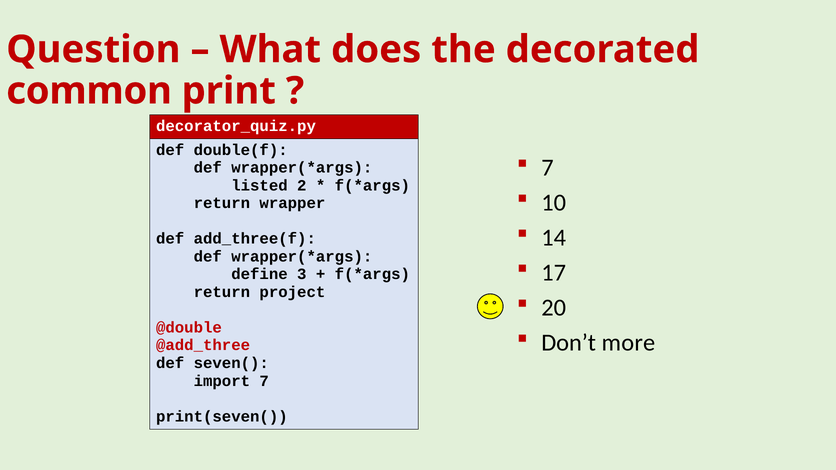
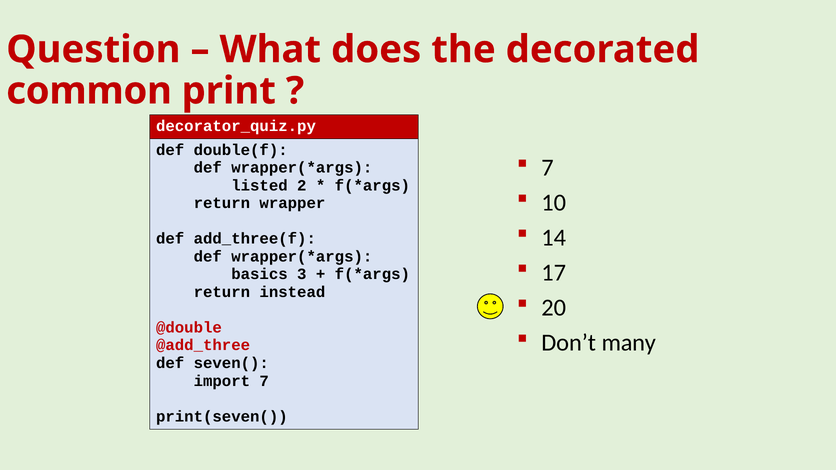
define: define -> basics (259, 274)
project: project -> instead (292, 292)
more: more -> many (629, 343)
